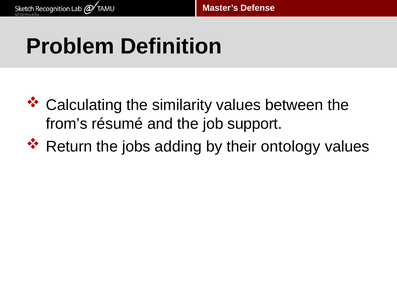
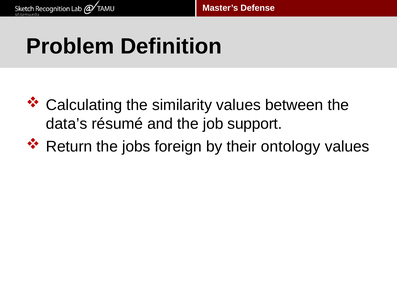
from’s: from’s -> data’s (67, 124)
adding: adding -> foreign (178, 146)
